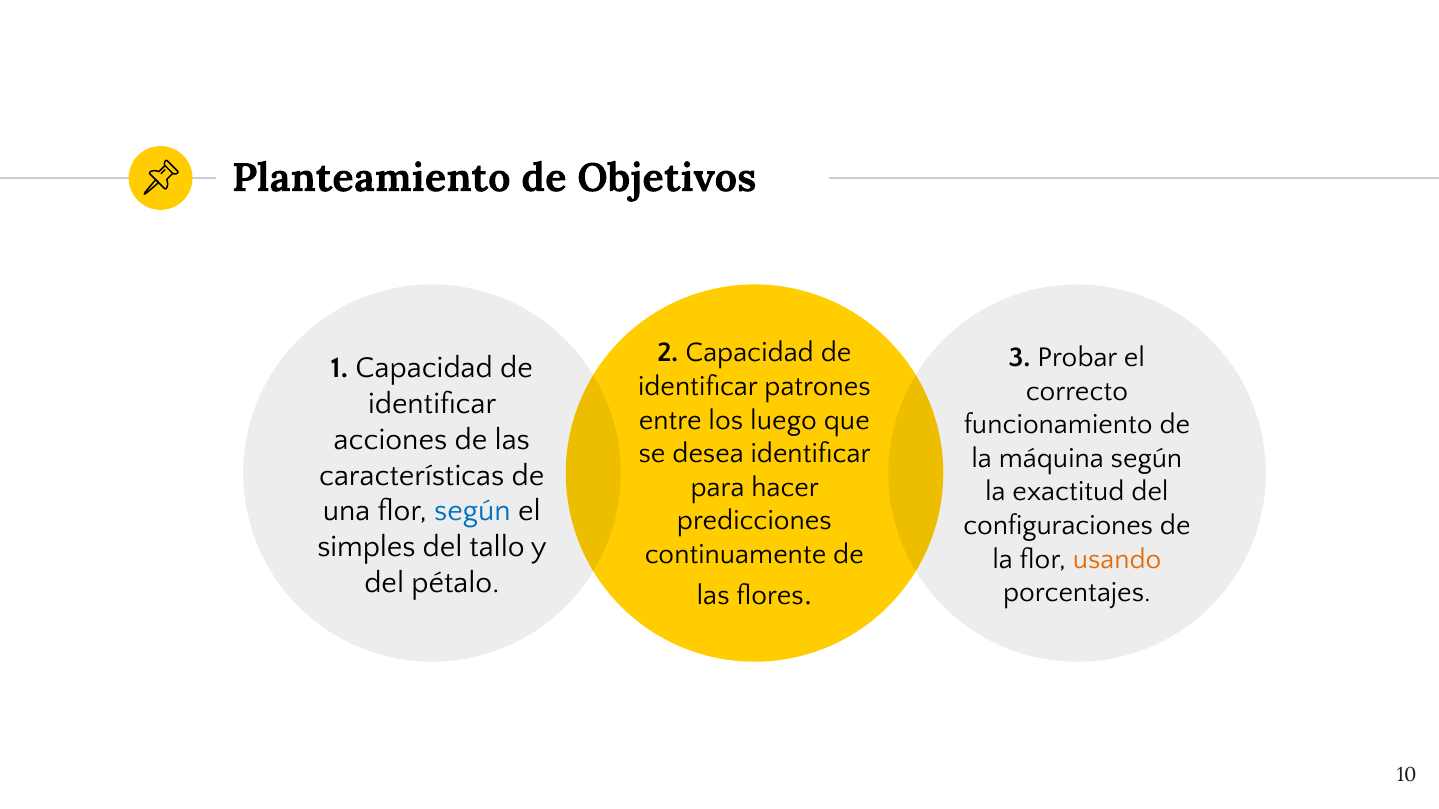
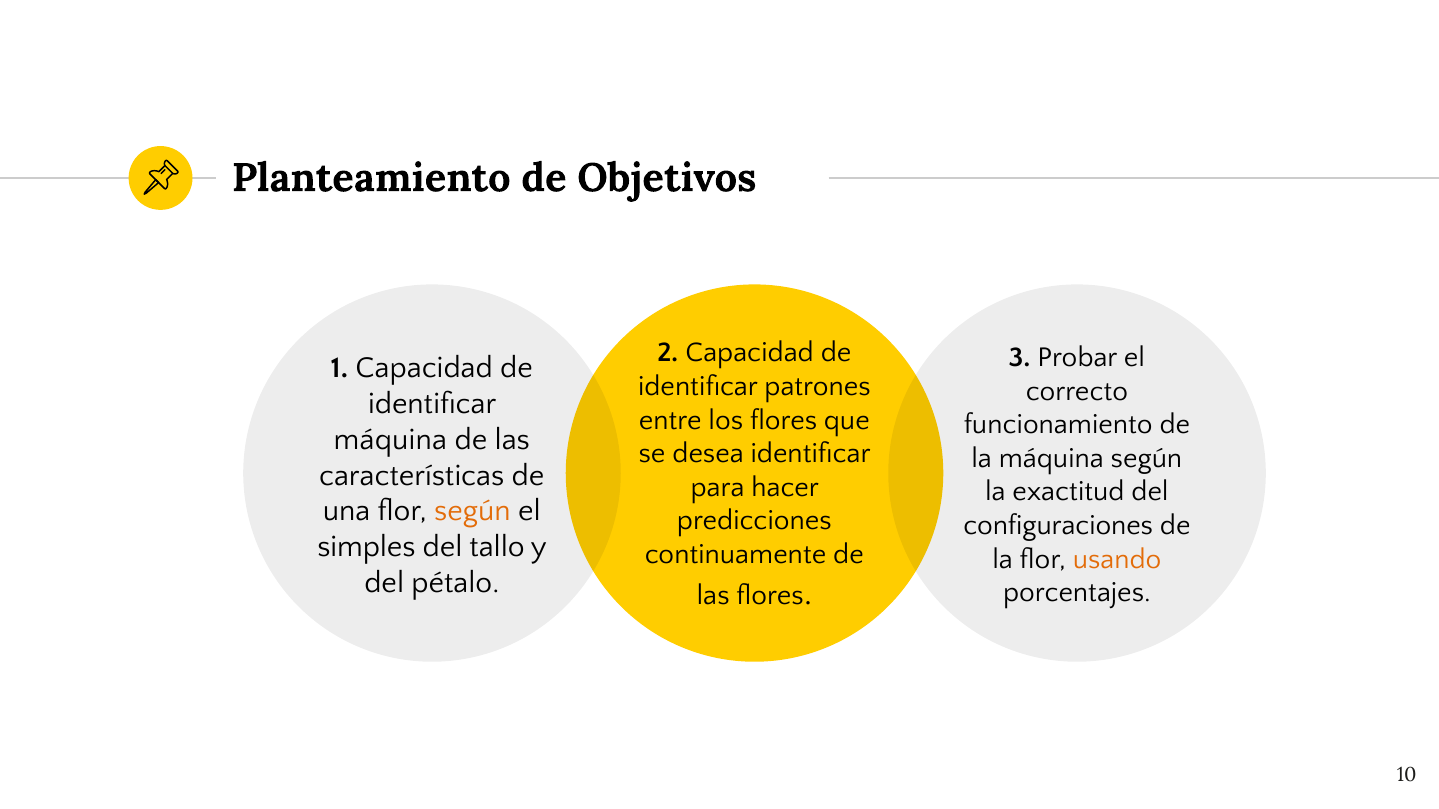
los luego: luego -> flores (784, 420)
acciones: acciones -> máquina (390, 439)
según colour: blue -> orange (472, 511)
